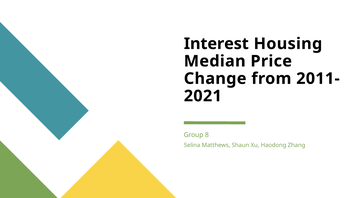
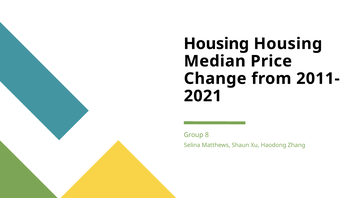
Interest: Interest -> Housing (216, 44)
